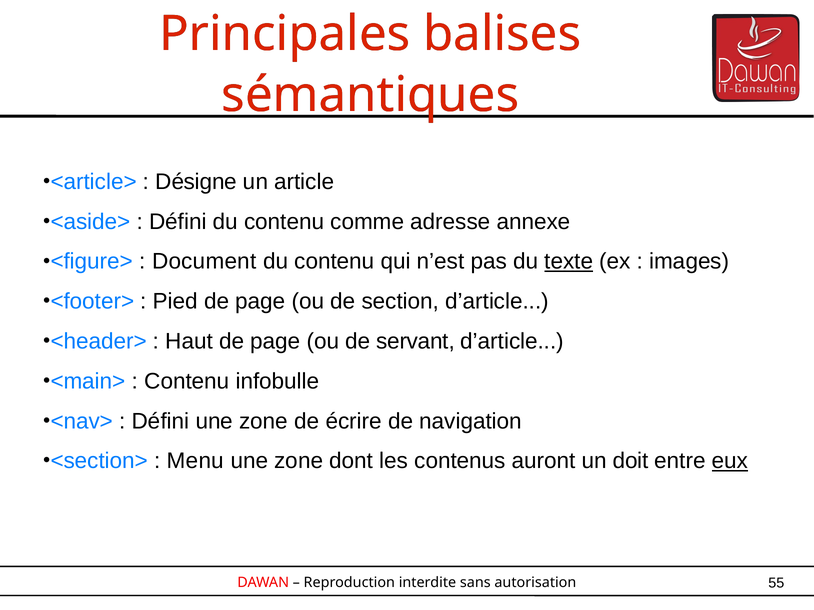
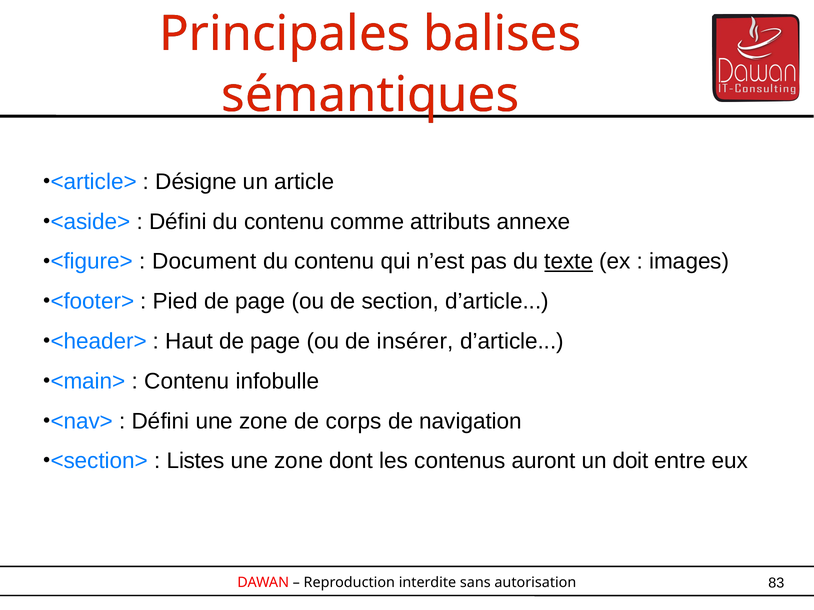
adresse: adresse -> attributs (450, 222)
servant: servant -> insérer (415, 342)
écrire: écrire -> corps (354, 421)
Menu: Menu -> Listes (196, 461)
eux underline: present -> none (730, 461)
55: 55 -> 83 (776, 584)
